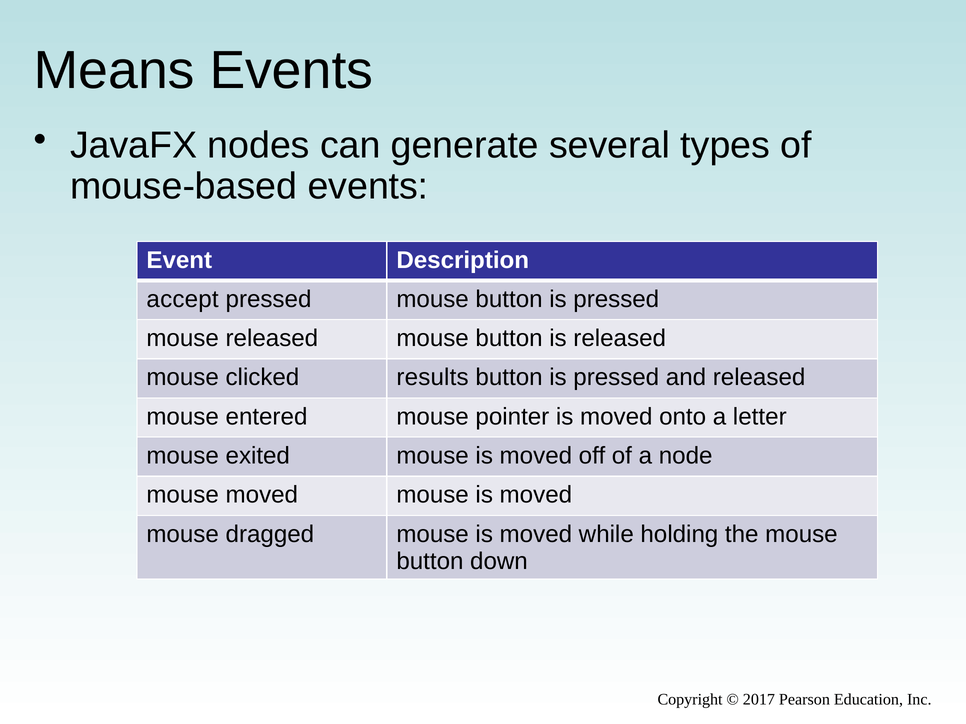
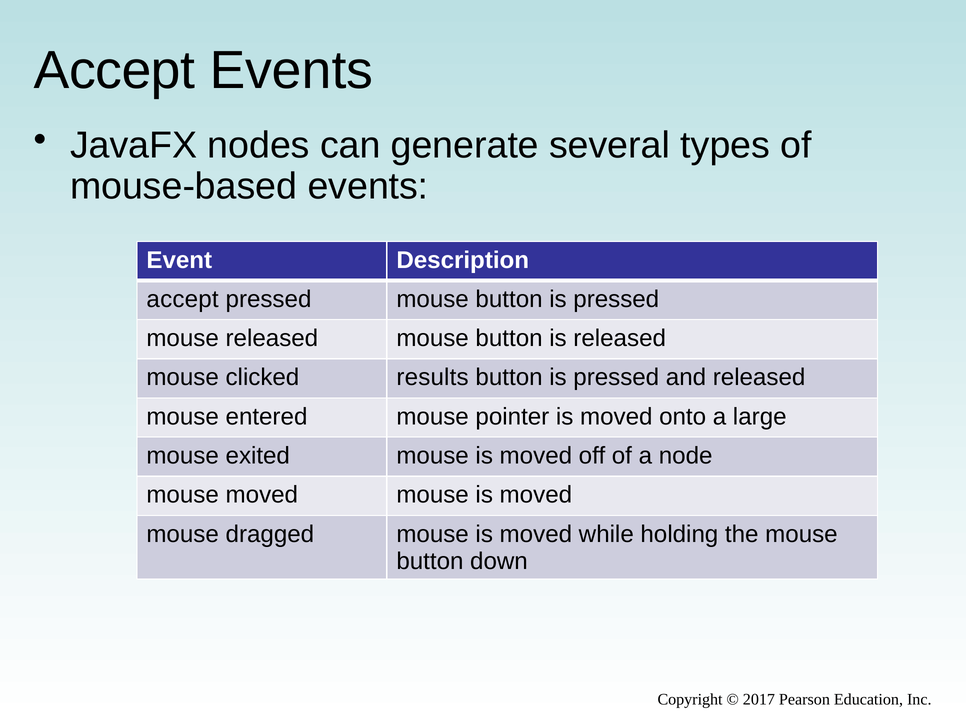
Means: Means -> Accept (114, 71)
letter: letter -> large (760, 417)
